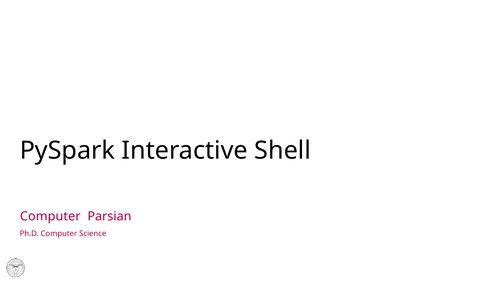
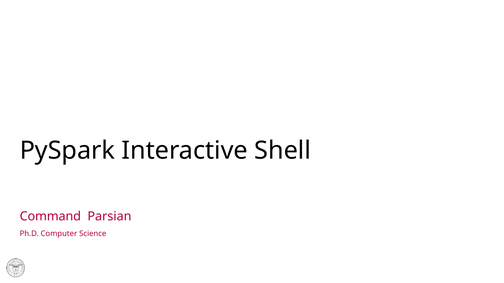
Computer: Computer -> Command (50, 217)
